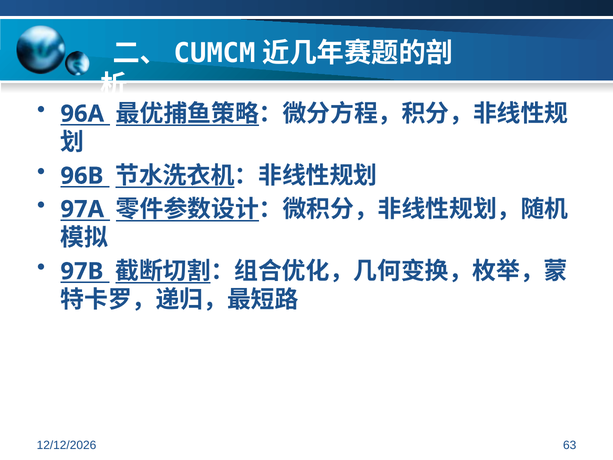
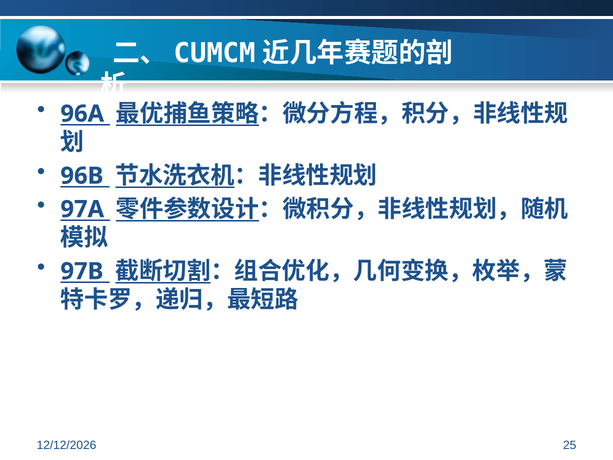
63: 63 -> 25 (570, 445)
